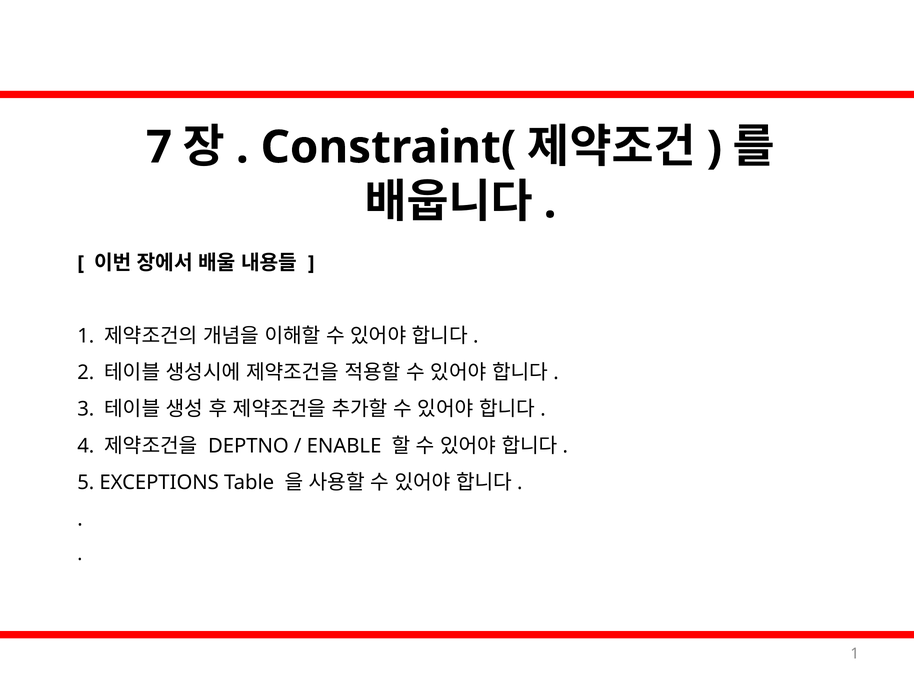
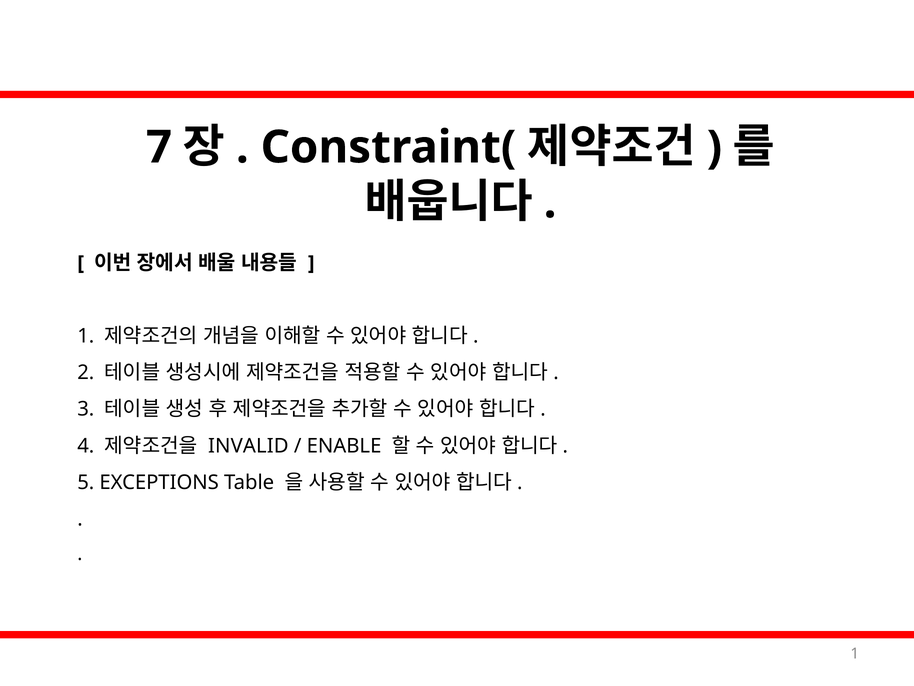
DEPTNO: DEPTNO -> INVALID (248, 445)
